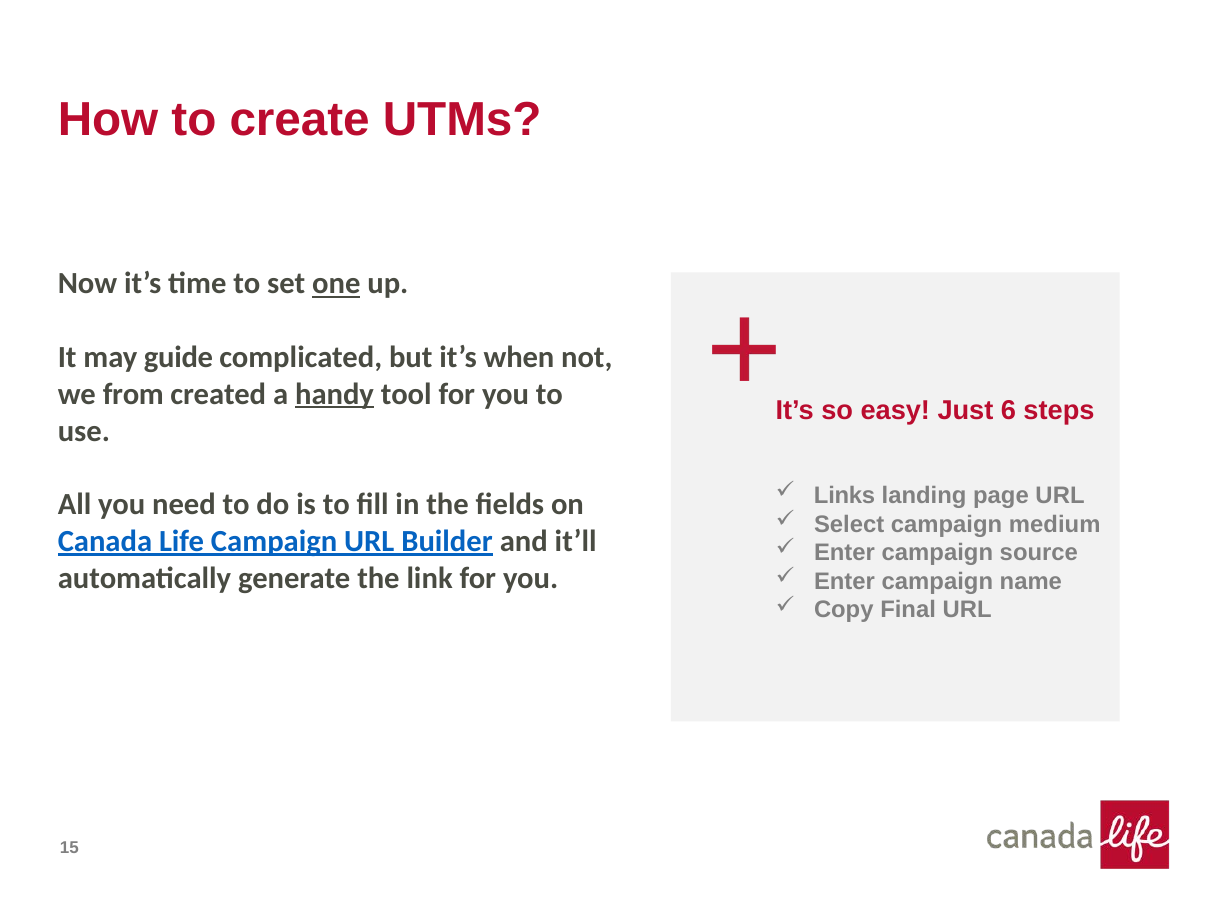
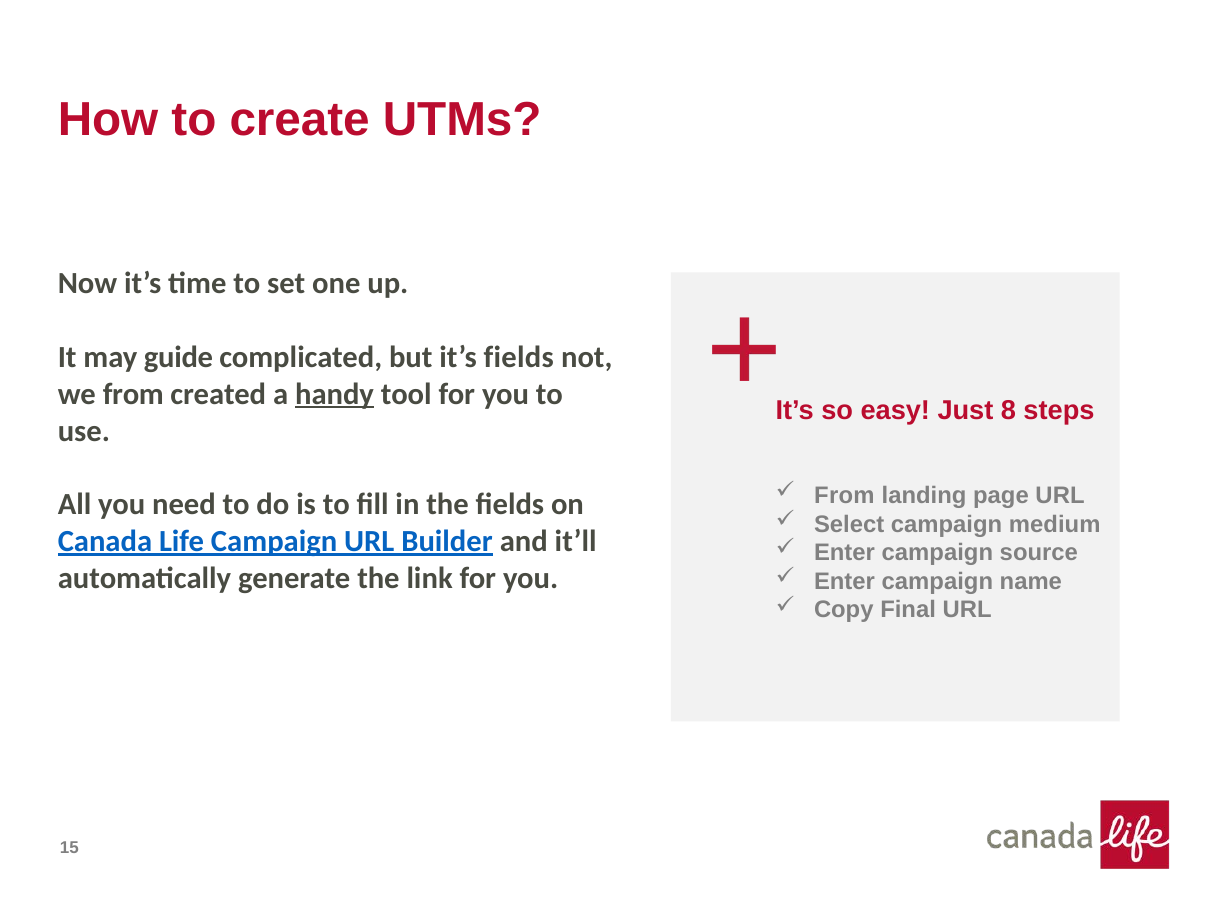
one underline: present -> none (336, 284)
it’s when: when -> fields (519, 357)
6: 6 -> 8 (1008, 410)
Links: Links -> From (844, 495)
